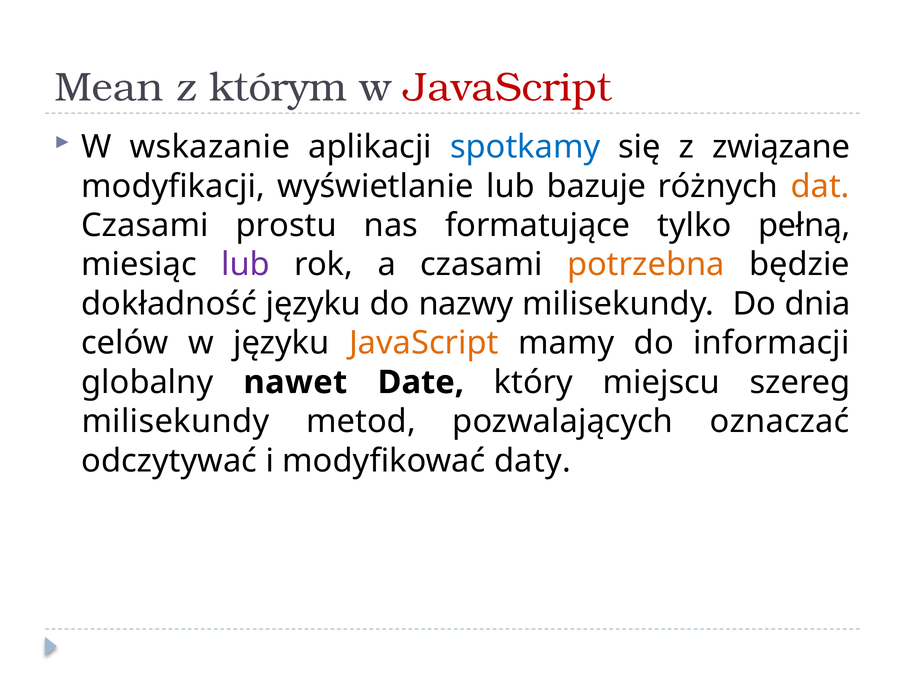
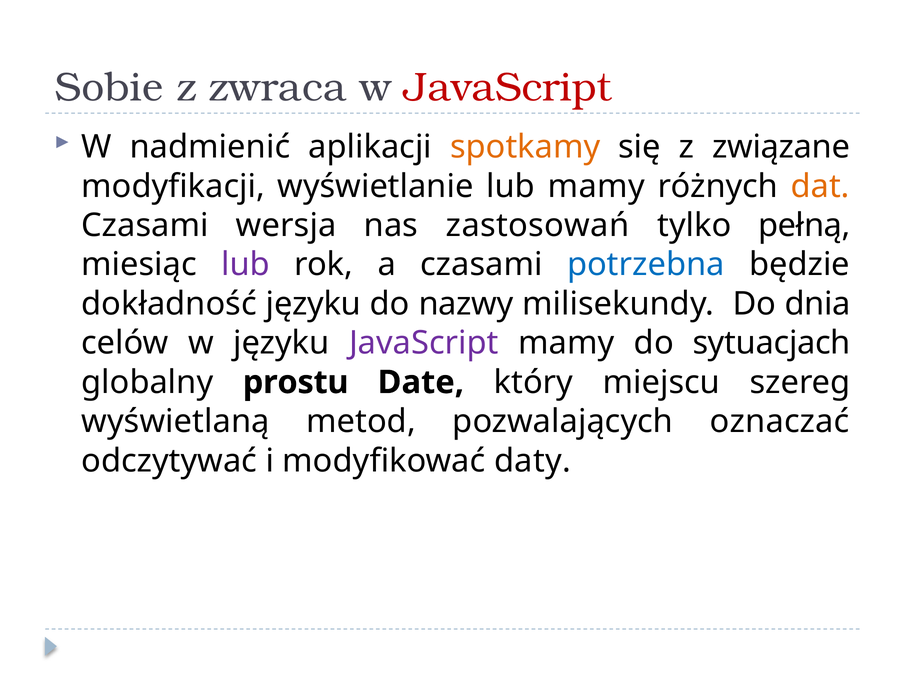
Mean: Mean -> Sobie (109, 87)
którym: którym -> zwraca (278, 87)
wskazanie: wskazanie -> nadmienić (210, 147)
spotkamy colour: blue -> orange (525, 147)
lub bazuje: bazuje -> mamy (596, 186)
prostu: prostu -> wersja (286, 225)
formatujące: formatujące -> zastosowań (538, 225)
potrzebna colour: orange -> blue (646, 265)
JavaScript colour: orange -> purple (424, 343)
informacji: informacji -> sytuacjach (772, 343)
nawet: nawet -> prostu (296, 382)
milisekundy: milisekundy -> wyświetlaną (176, 421)
